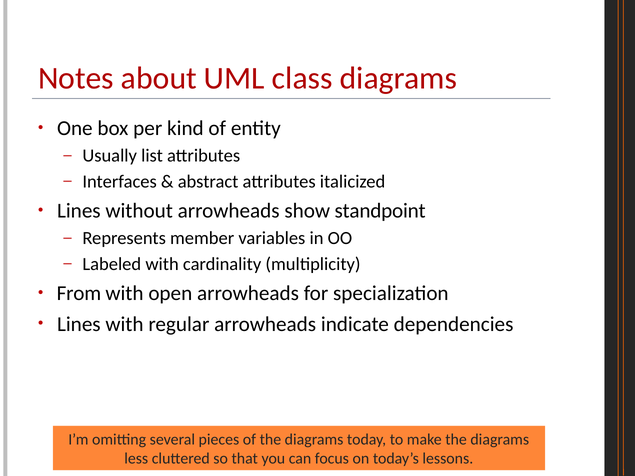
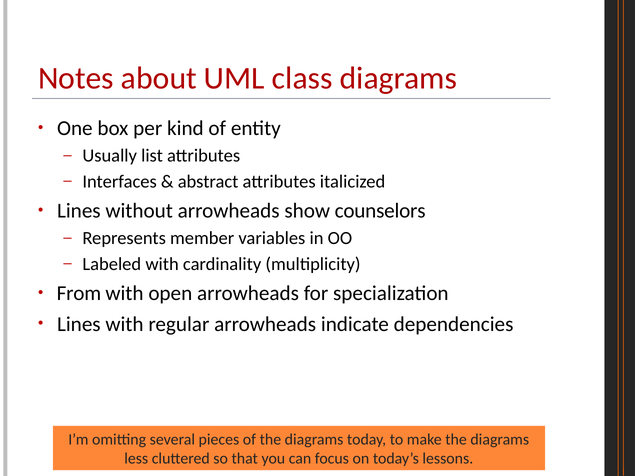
standpoint: standpoint -> counselors (380, 211)
